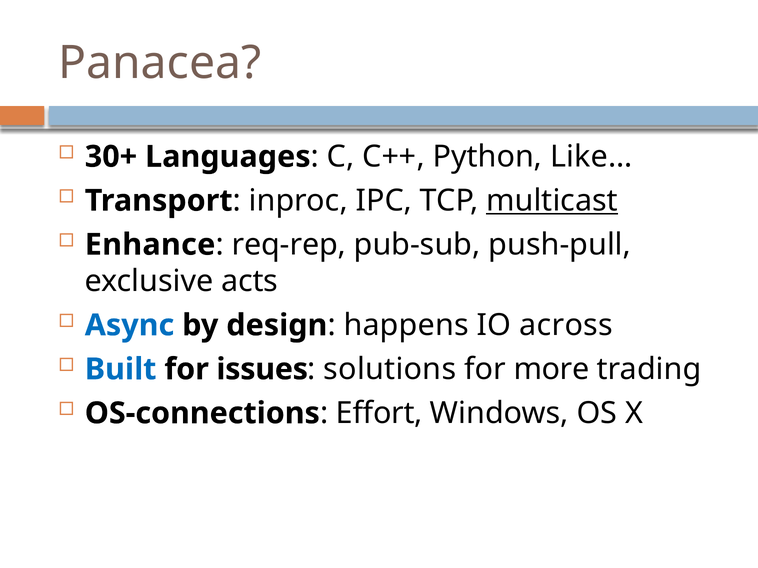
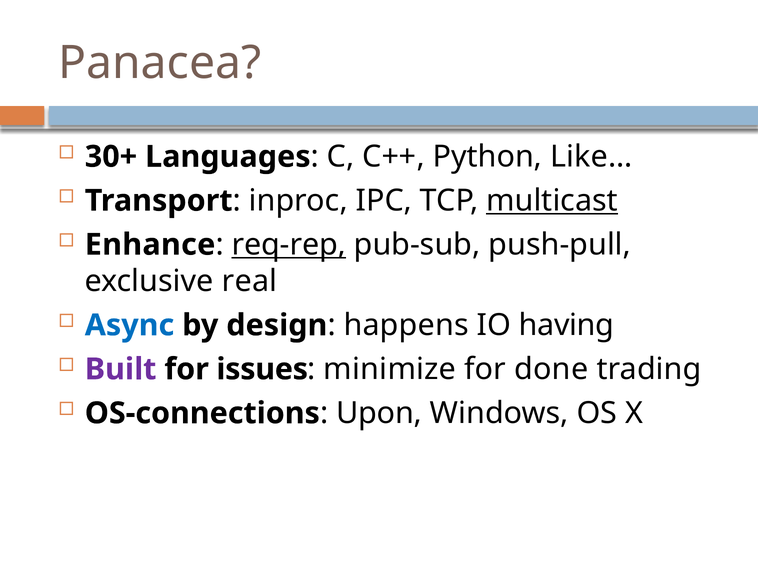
req-rep underline: none -> present (289, 245)
acts: acts -> real (249, 282)
across: across -> having (567, 326)
Built colour: blue -> purple (121, 370)
solutions: solutions -> minimize (390, 370)
more: more -> done (551, 370)
Effort: Effort -> Upon (379, 414)
